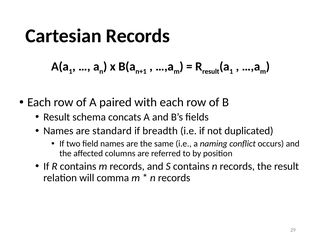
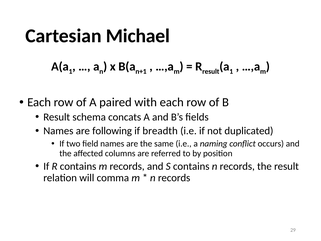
Cartesian Records: Records -> Michael (138, 36)
standard: standard -> following (112, 131)
